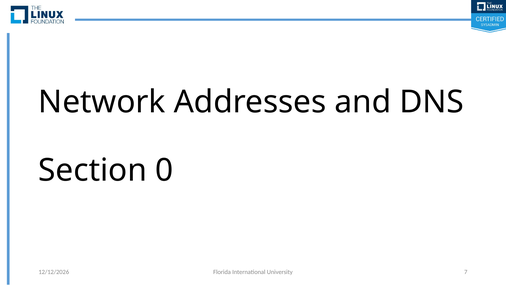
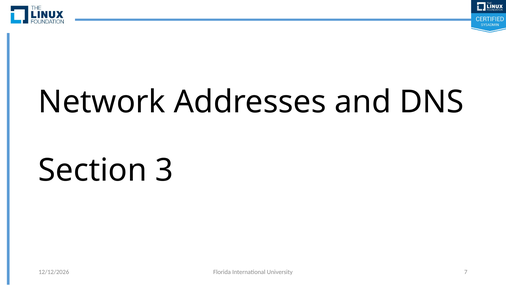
0: 0 -> 3 (164, 170)
